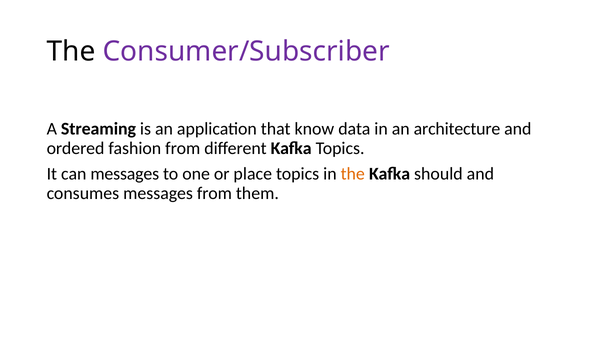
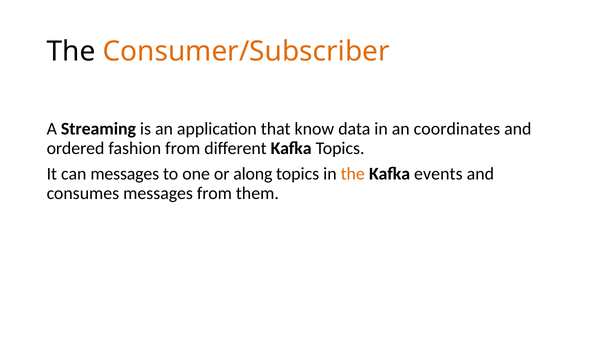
Consumer/Subscriber colour: purple -> orange (246, 51)
architecture: architecture -> coordinates (457, 129)
place: place -> along (253, 174)
should: should -> events (438, 174)
